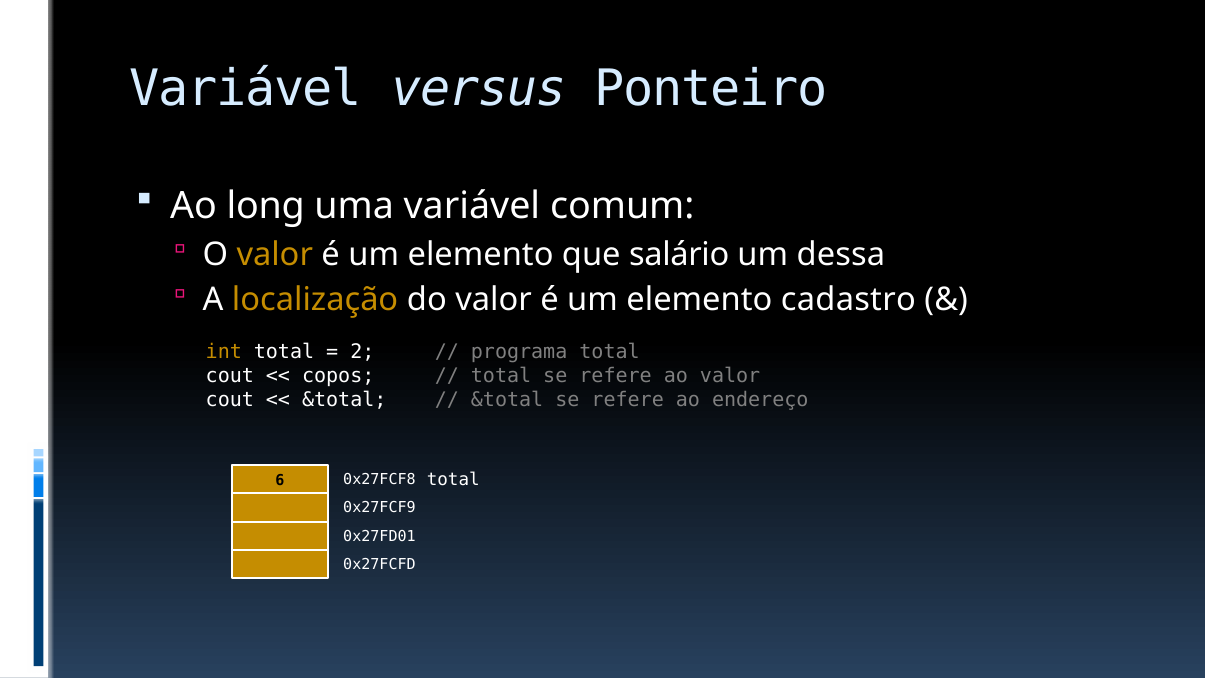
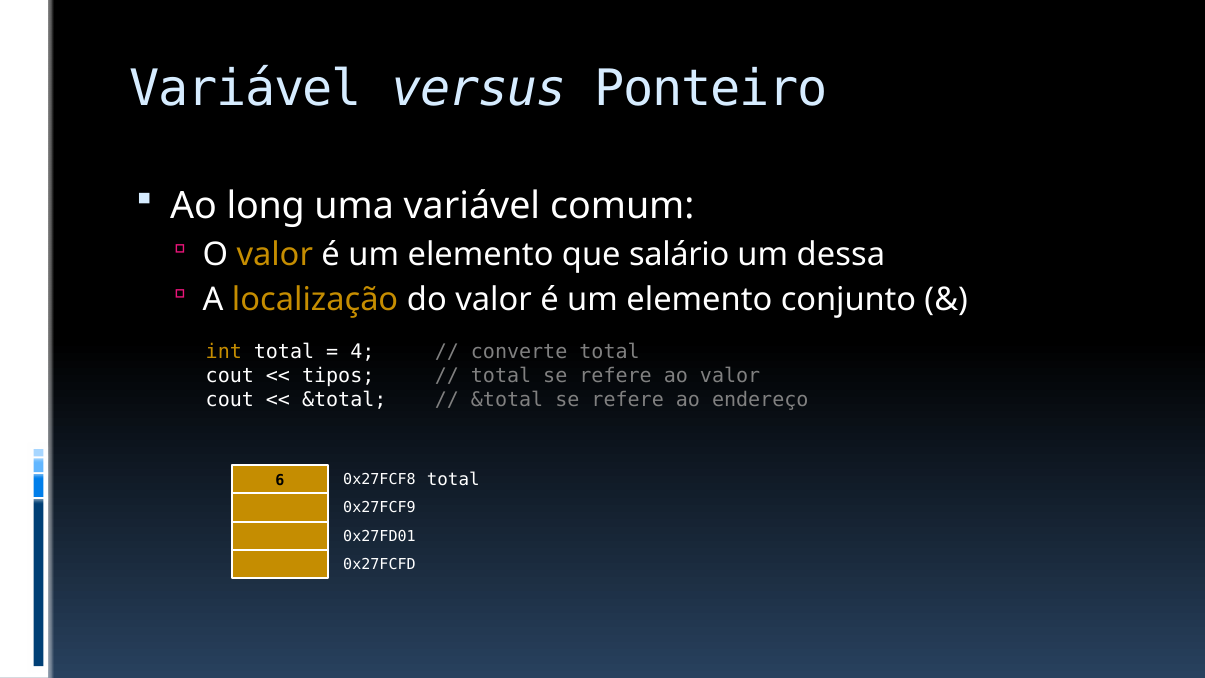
cadastro: cadastro -> conjunto (849, 300)
2: 2 -> 4 (362, 352)
programa: programa -> converte (519, 352)
copos: copos -> tipos (338, 376)
